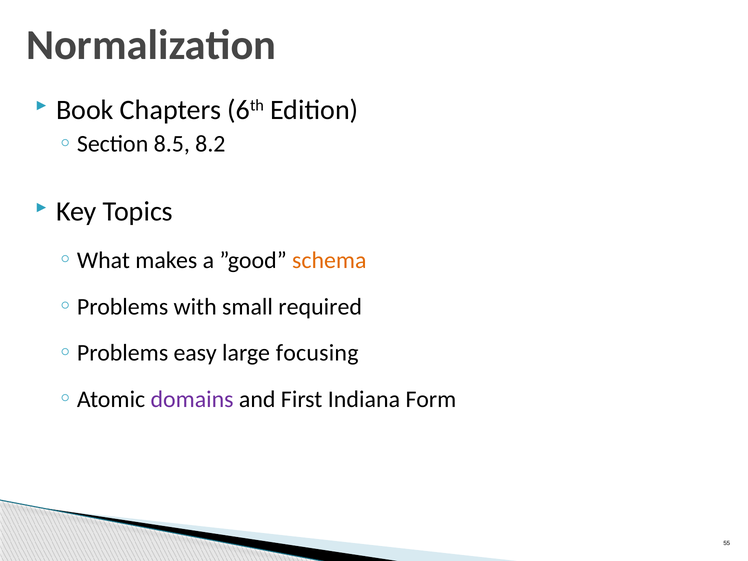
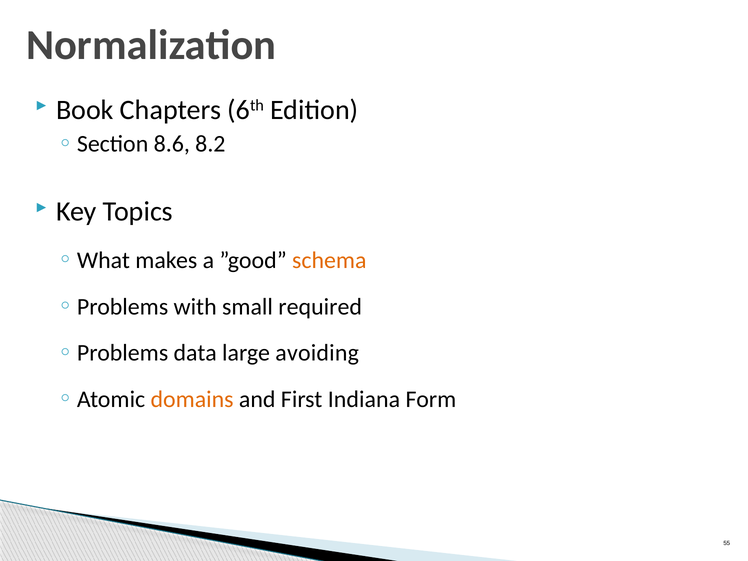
8.5: 8.5 -> 8.6 (172, 144)
easy: easy -> data (195, 353)
focusing: focusing -> avoiding (317, 353)
domains colour: purple -> orange (192, 399)
